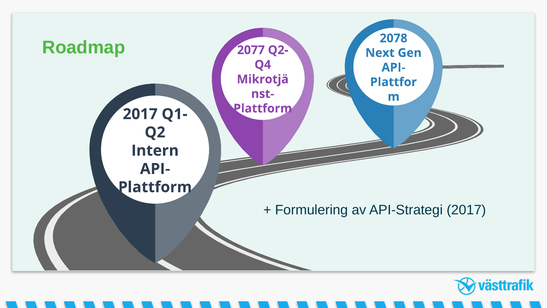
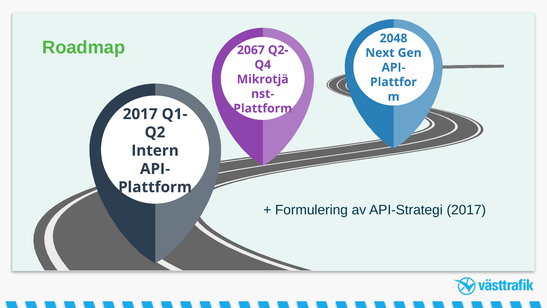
2078: 2078 -> 2048 (394, 38)
2077: 2077 -> 2067 (251, 50)
